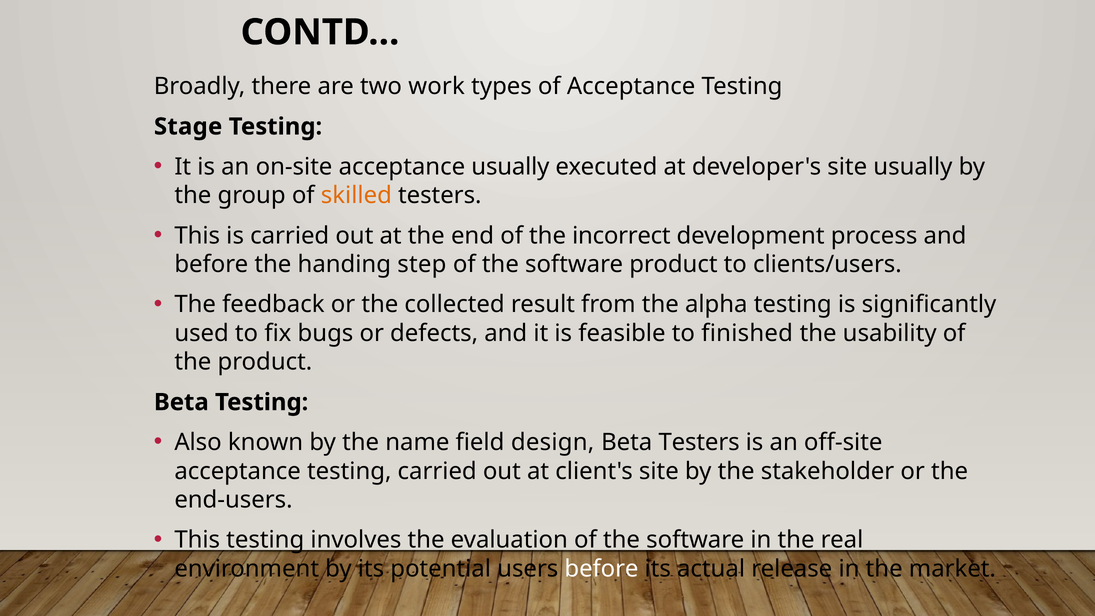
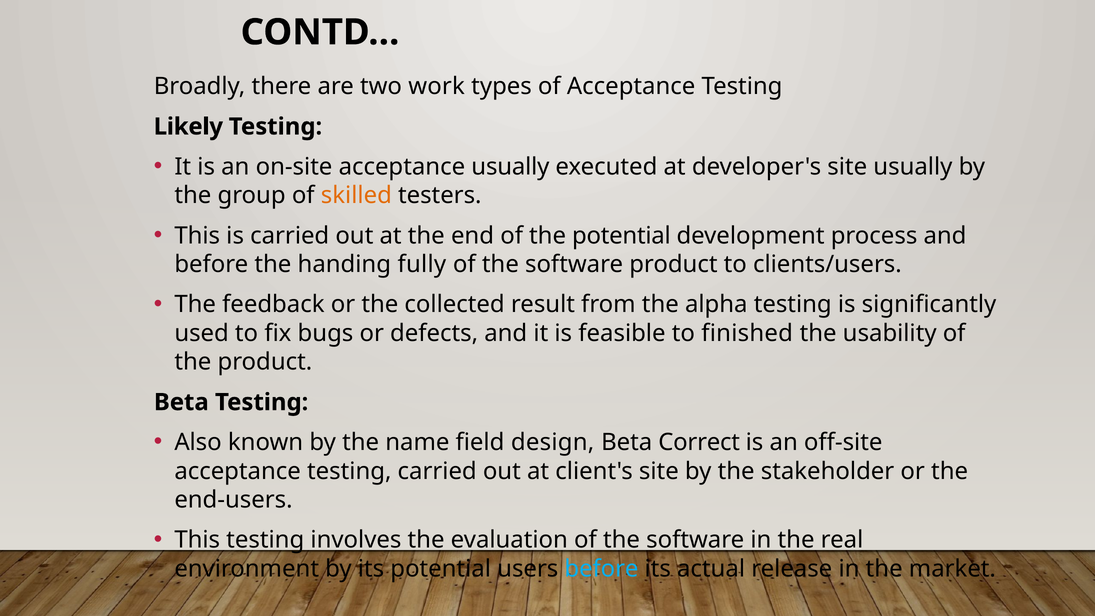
Stage: Stage -> Likely (188, 127)
the incorrect: incorrect -> potential (621, 236)
step: step -> fully (422, 264)
Beta Testers: Testers -> Correct (699, 442)
before colour: white -> light blue (601, 569)
